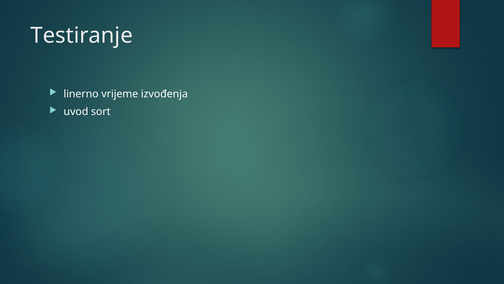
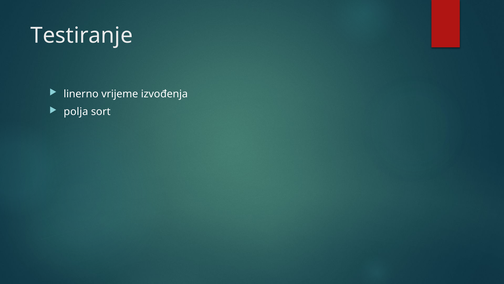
uvod: uvod -> polja (76, 112)
